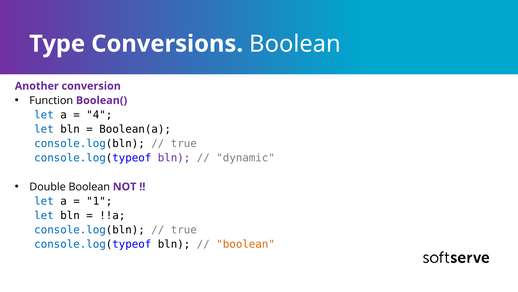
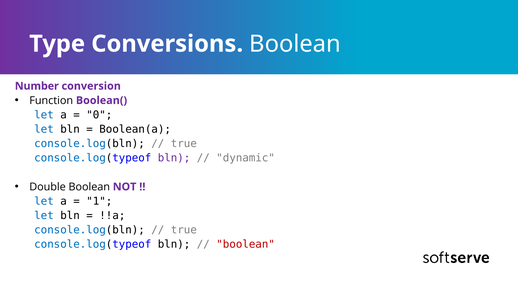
Another: Another -> Number (37, 86)
4: 4 -> 0 (99, 115)
boolean colour: orange -> red (246, 244)
